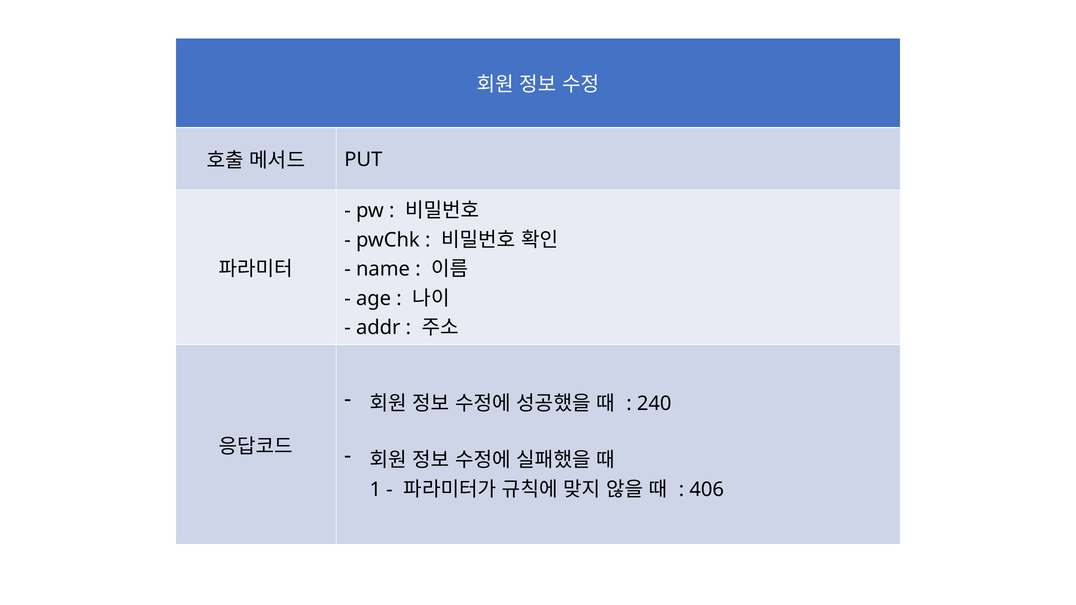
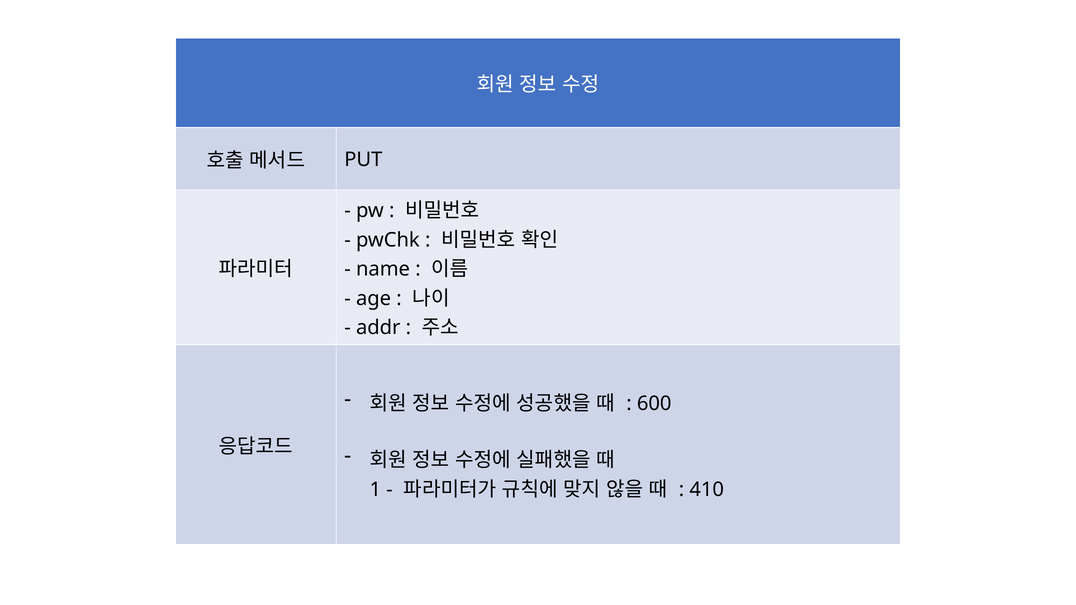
240: 240 -> 600 (654, 404)
406: 406 -> 410 (707, 490)
